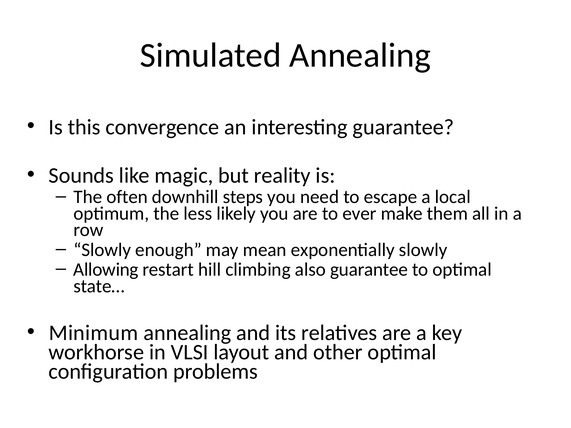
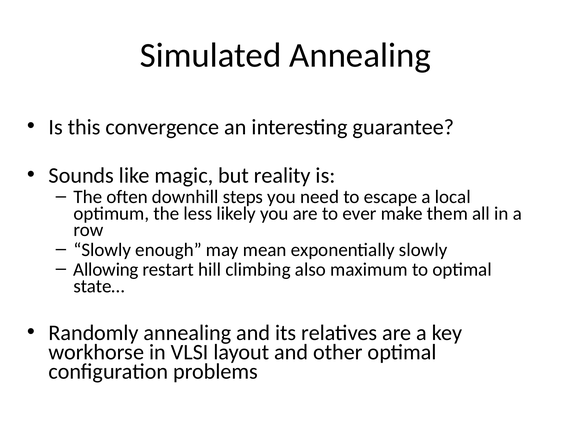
also guarantee: guarantee -> maximum (369, 270)
Minimum: Minimum -> Randomly (94, 333)
